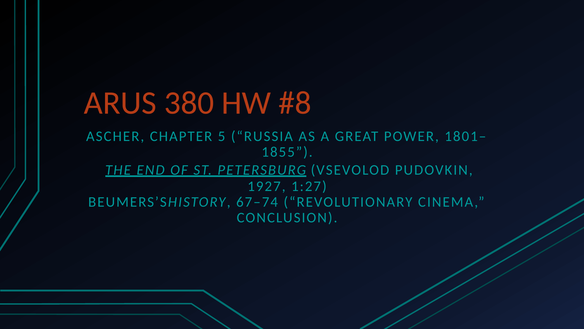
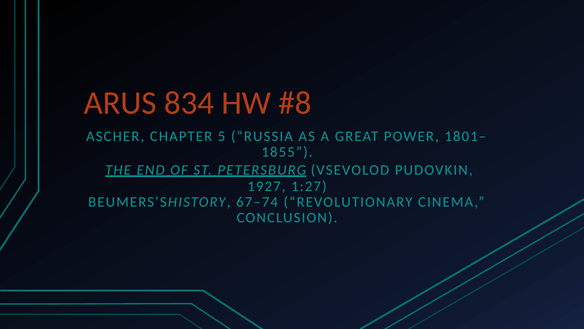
380: 380 -> 834 (189, 103)
